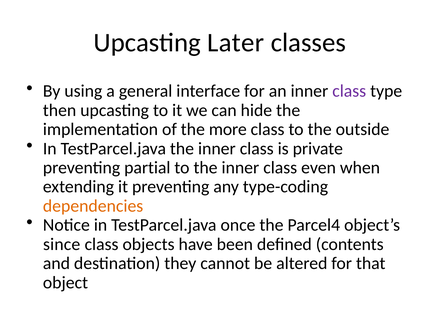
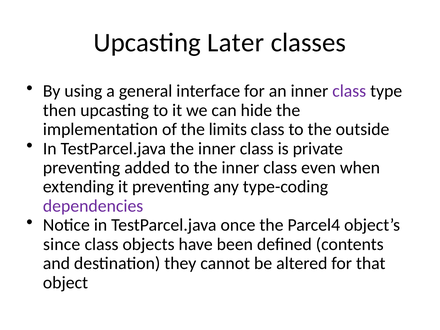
more: more -> limits (228, 129)
partial: partial -> added (147, 168)
dependencies colour: orange -> purple (93, 206)
